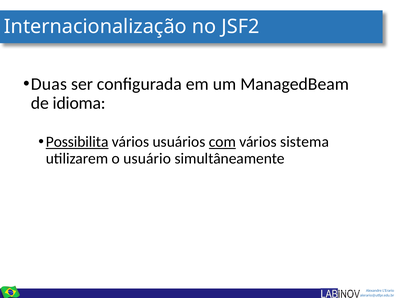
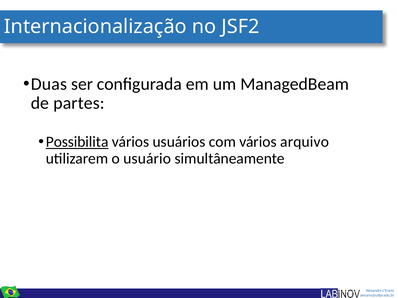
idioma: idioma -> partes (79, 103)
com underline: present -> none (222, 142)
sistema: sistema -> arquivo (305, 142)
